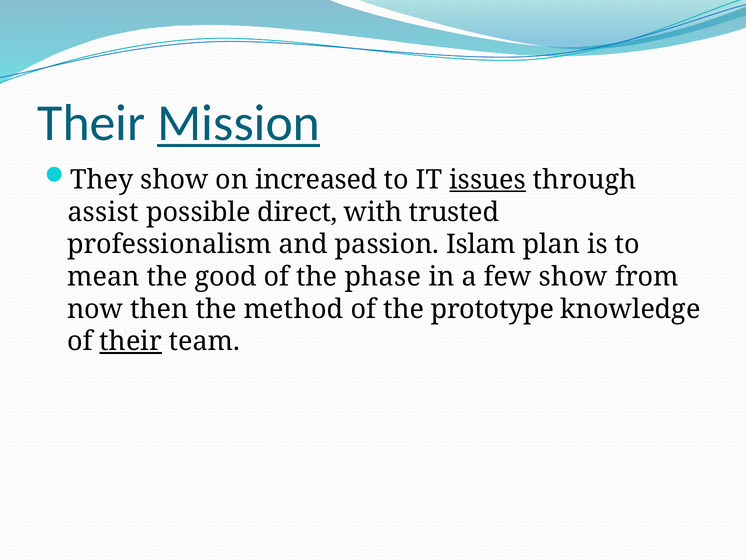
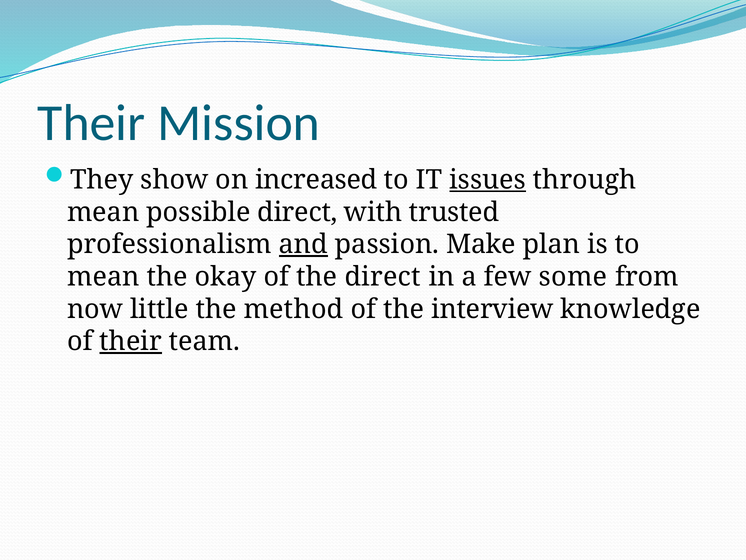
Mission underline: present -> none (239, 123)
assist: assist -> mean (103, 212)
and underline: none -> present (303, 244)
Islam: Islam -> Make (481, 244)
good: good -> okay (226, 277)
the phase: phase -> direct (383, 277)
few show: show -> some (573, 277)
then: then -> little (159, 309)
prototype: prototype -> interview (492, 309)
